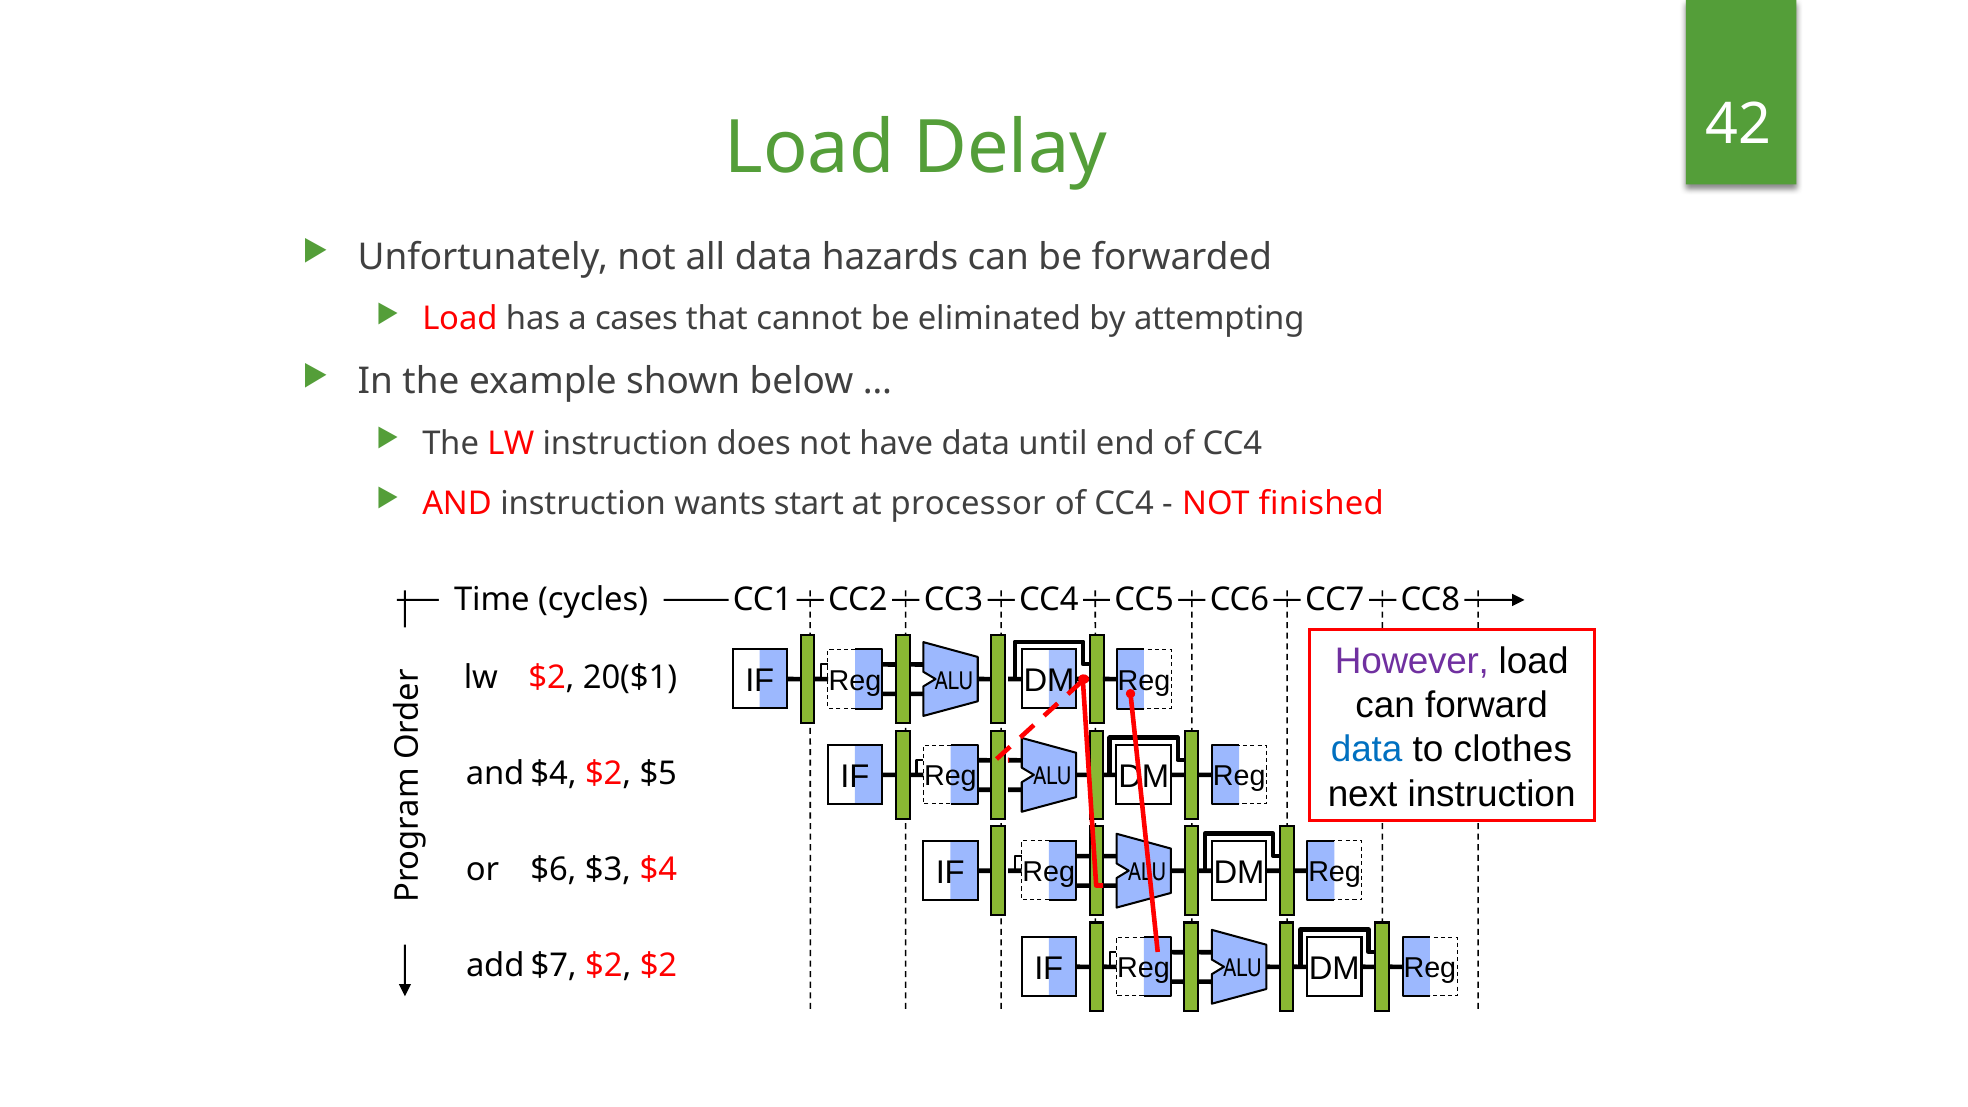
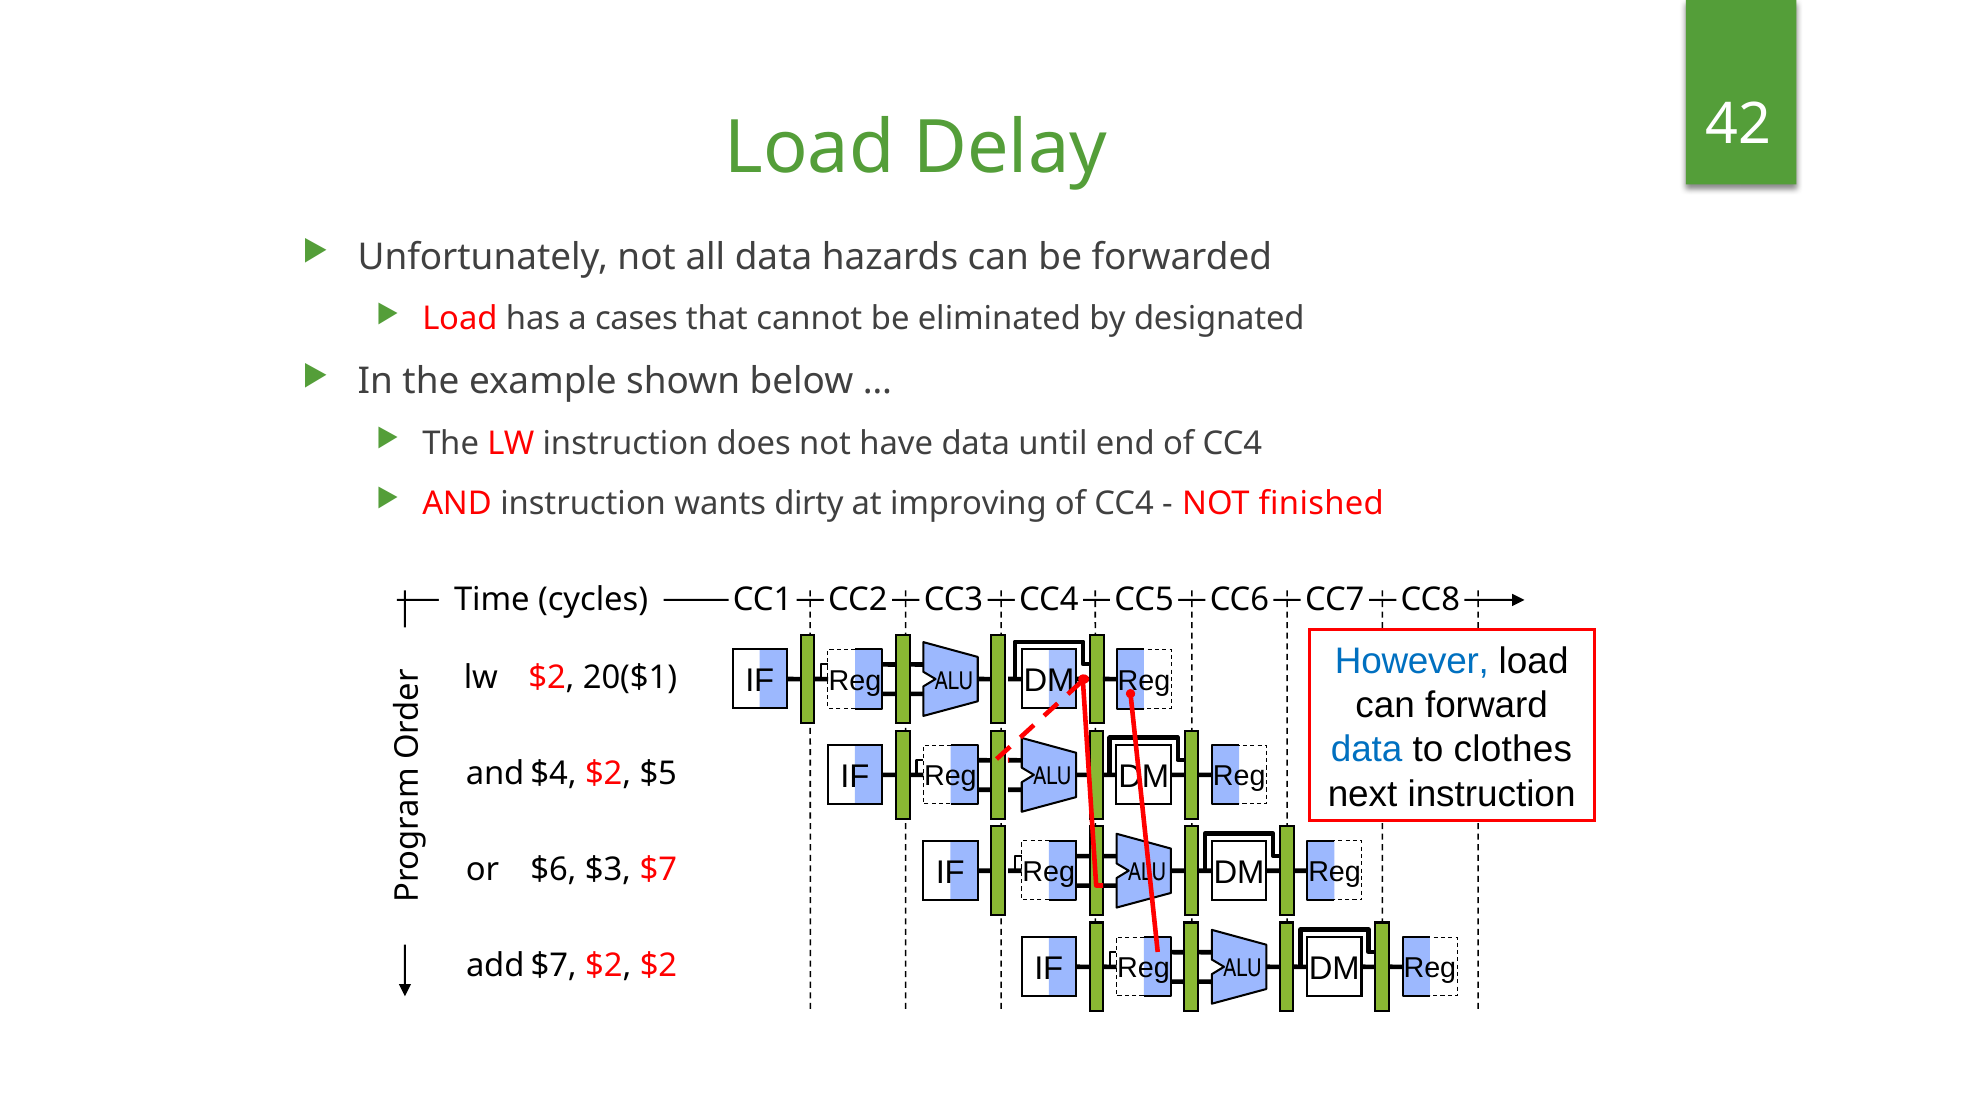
attempting: attempting -> designated (1219, 319)
start: start -> dirty (809, 504)
processor: processor -> improving (968, 504)
However colour: purple -> blue (1412, 661)
$4: $4 -> $7 (658, 869)
